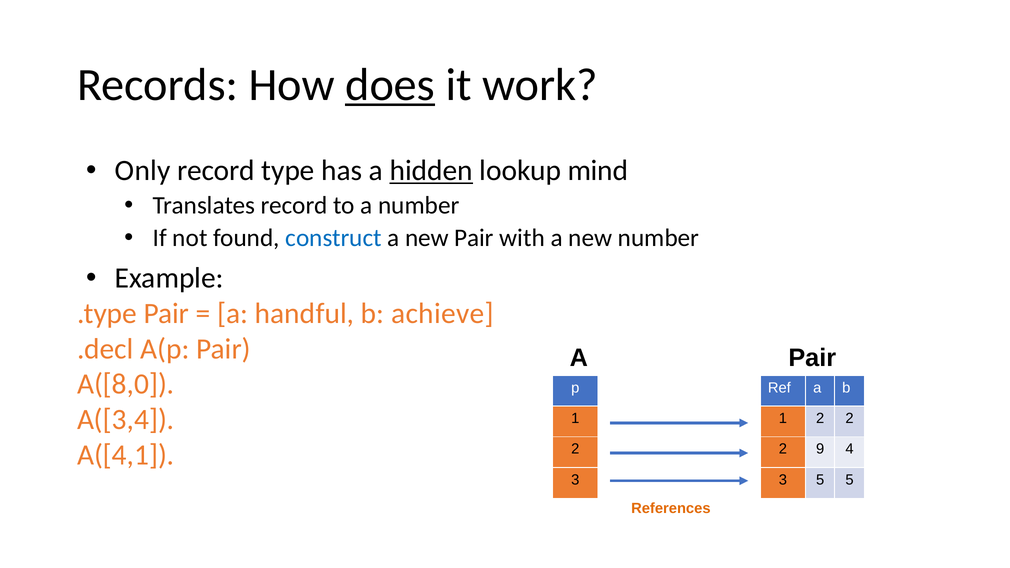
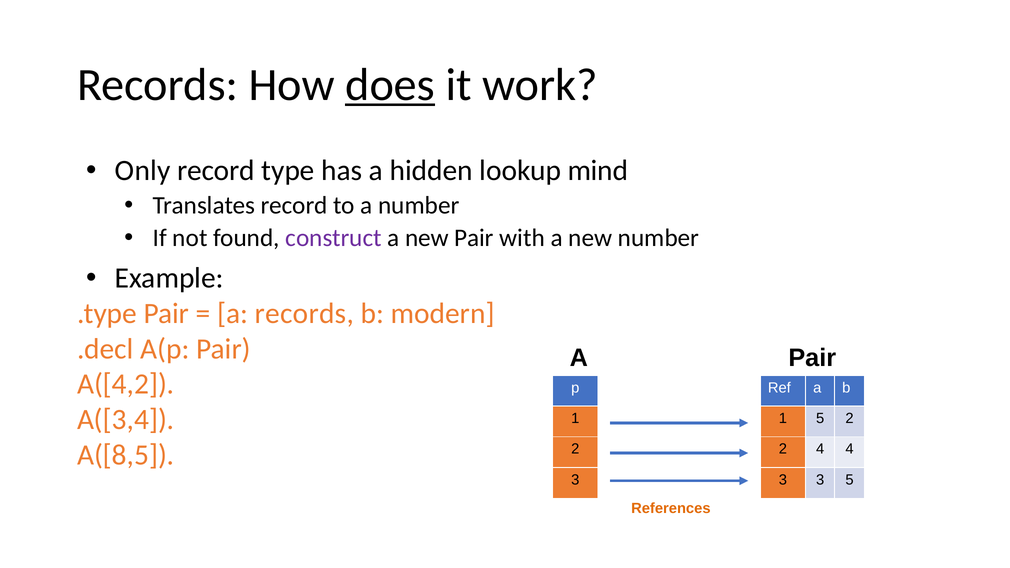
hidden underline: present -> none (431, 171)
construct colour: blue -> purple (334, 238)
a handful: handful -> records (304, 314)
achieve: achieve -> modern (443, 314)
A([8,0: A([8,0 -> A([4,2 (126, 384)
2: 2 -> 5 (820, 418)
2 9: 9 -> 4 (820, 449)
A([4,1: A([4,1 -> A([8,5 (126, 455)
3 5: 5 -> 3 (820, 480)
